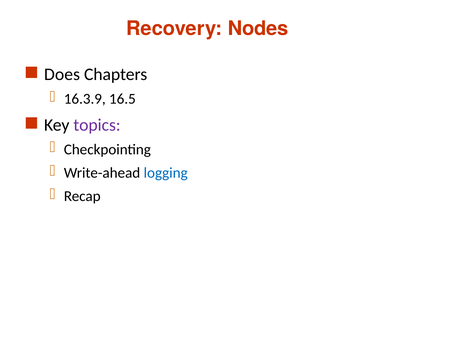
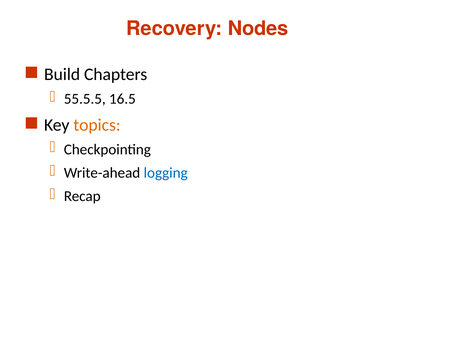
Does: Does -> Build (62, 74)
16.3.9: 16.3.9 -> 55.5.5 (85, 99)
topics colour: purple -> orange (97, 125)
